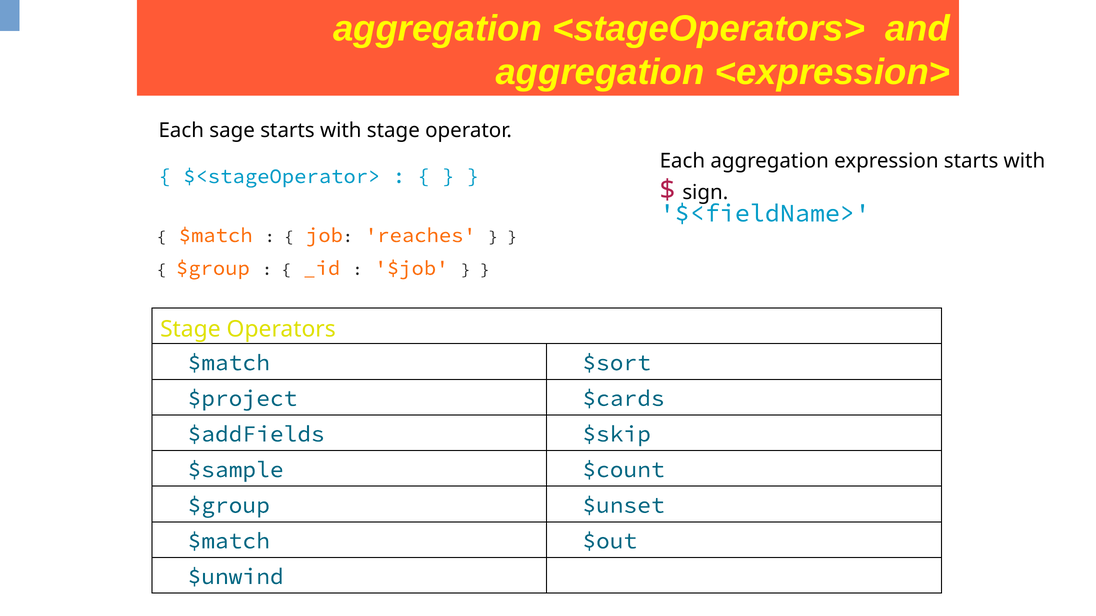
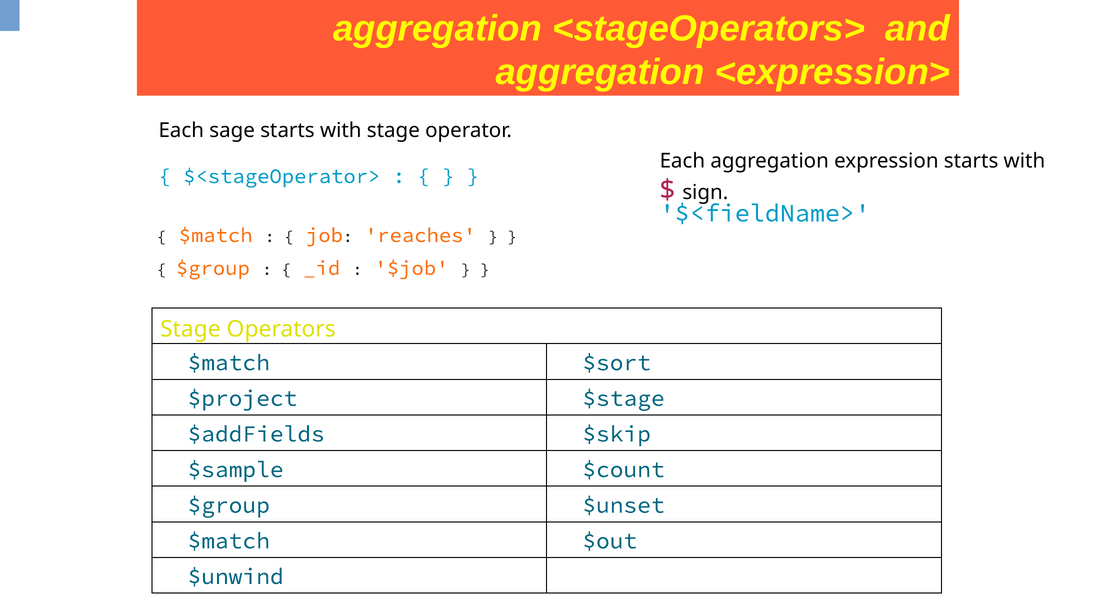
$cards: $cards -> $stage (624, 399)
